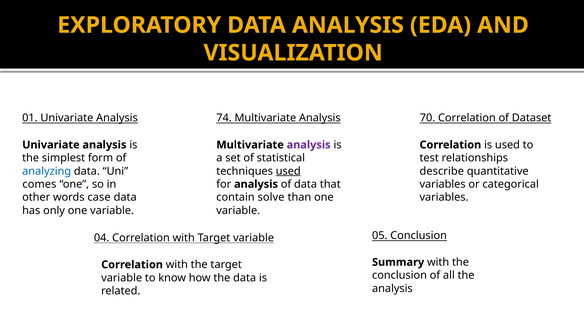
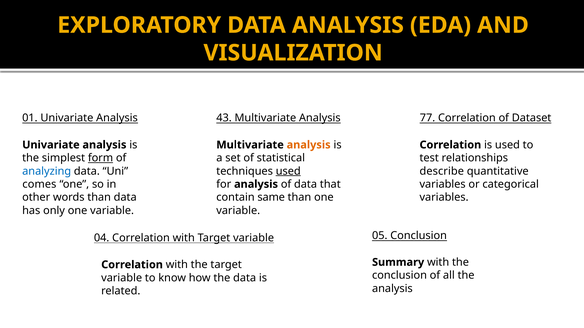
74: 74 -> 43 (224, 118)
70: 70 -> 77 (428, 118)
analysis colour: purple -> orange (309, 145)
form underline: none -> present (101, 158)
words case: case -> than (99, 198)
solve: solve -> same (271, 198)
